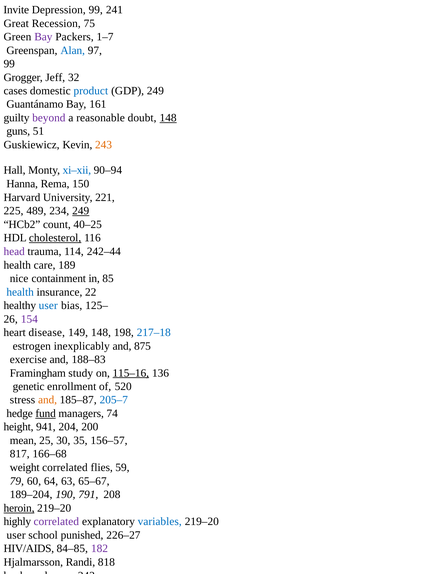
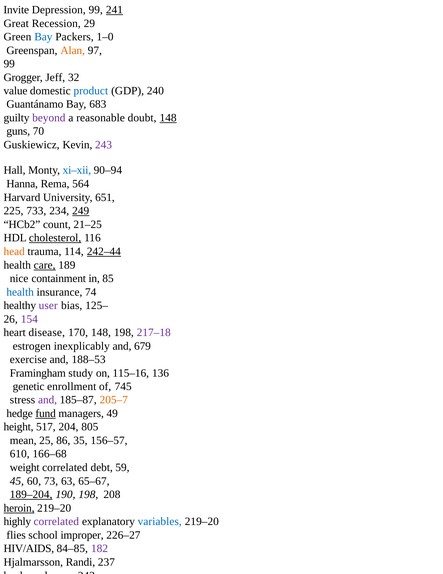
241 underline: none -> present (114, 10)
75: 75 -> 29 (89, 23)
Bay colour: purple -> blue (43, 37)
1–7: 1–7 -> 1–0 (105, 37)
Alan colour: blue -> orange (73, 50)
cases: cases -> value (15, 91)
GDP 249: 249 -> 240 (155, 91)
161: 161 -> 683 (98, 104)
51: 51 -> 70 (38, 131)
243 colour: orange -> purple (104, 145)
150: 150 -> 564 (81, 184)
221: 221 -> 651 (105, 197)
489: 489 -> 733 (36, 211)
40–25: 40–25 -> 21–25 (88, 224)
head colour: purple -> orange (14, 251)
242–44 underline: none -> present (104, 251)
care underline: none -> present (45, 265)
22: 22 -> 74 (91, 292)
user colour: blue -> purple (48, 305)
149: 149 -> 170 (78, 332)
217–18 colour: blue -> purple (154, 332)
875: 875 -> 679 (142, 346)
188–83: 188–83 -> 188–53 (89, 359)
115–16 underline: present -> none (131, 373)
520: 520 -> 745 (123, 386)
and colour: orange -> purple (48, 399)
205–7 colour: blue -> orange (114, 399)
74: 74 -> 49 (112, 413)
941: 941 -> 517 (46, 426)
200: 200 -> 805 (90, 426)
30: 30 -> 86 (63, 440)
817: 817 -> 610 (20, 453)
flies: flies -> debt (102, 467)
79: 79 -> 45 (17, 480)
64: 64 -> 73 (51, 480)
189–204 underline: none -> present (31, 494)
190 791: 791 -> 198 (88, 494)
user: user -> flies (16, 534)
punished: punished -> improper (82, 534)
818: 818 -> 237 (106, 561)
